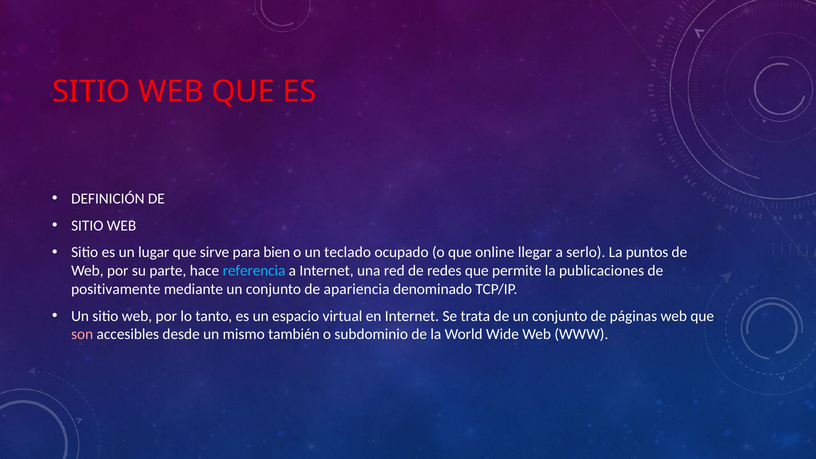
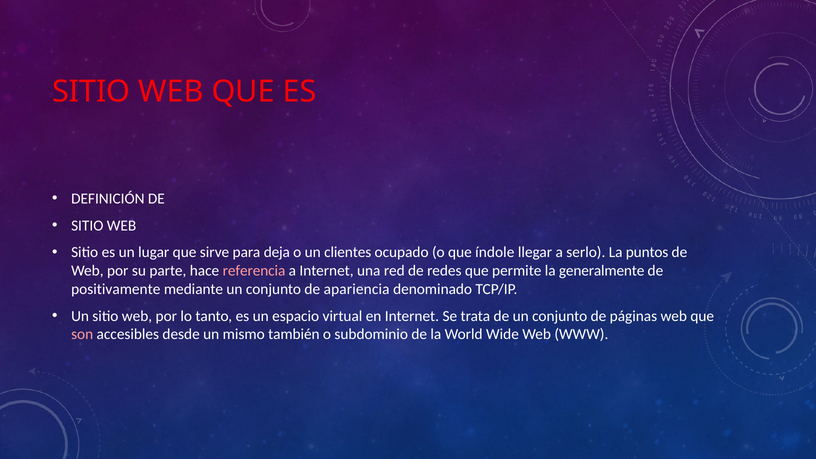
bien: bien -> deja (277, 252)
teclado: teclado -> clientes (348, 252)
online: online -> índole (495, 252)
referencia colour: light blue -> pink (254, 271)
publicaciones: publicaciones -> generalmente (602, 271)
